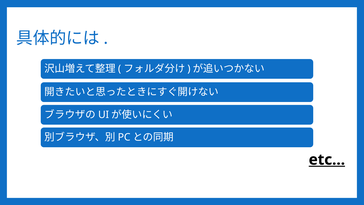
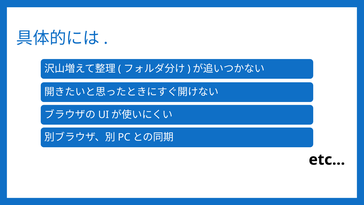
etc… underline: present -> none (327, 159)
